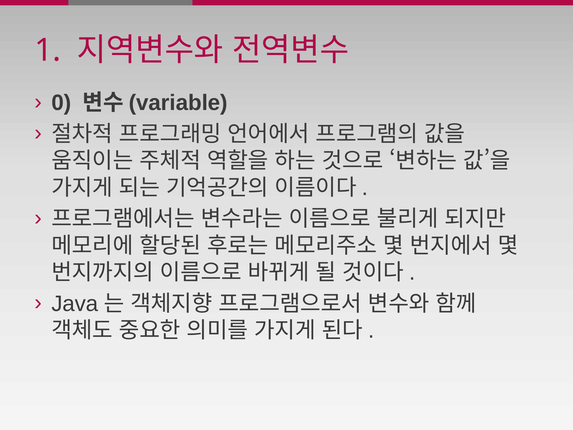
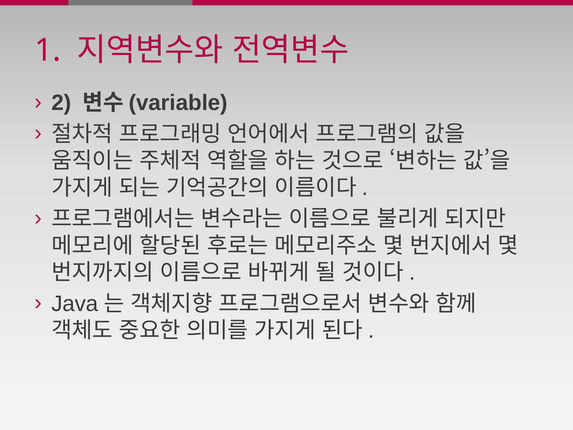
0: 0 -> 2 (61, 103)
